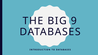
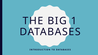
9: 9 -> 1 (74, 21)
